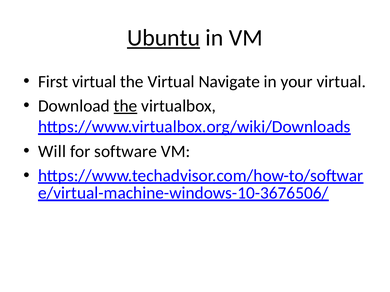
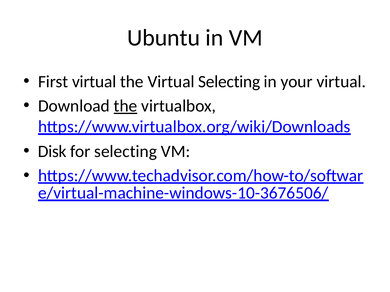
Ubuntu underline: present -> none (164, 38)
Virtual Navigate: Navigate -> Selecting (229, 82)
Will: Will -> Disk (52, 152)
for software: software -> selecting (126, 152)
